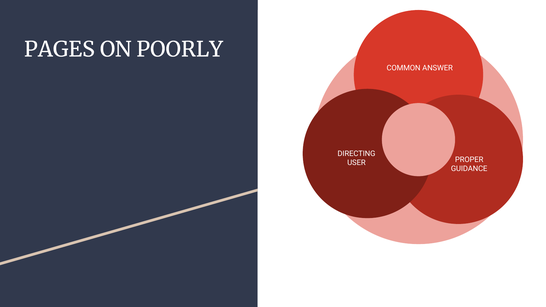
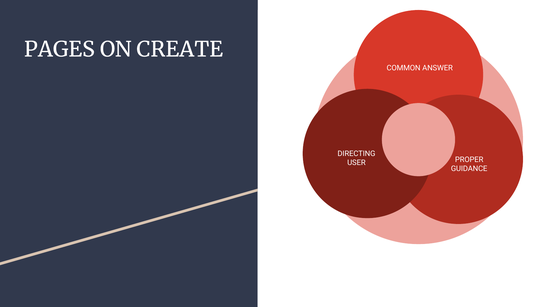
POORLY: POORLY -> CREATE (180, 50)
